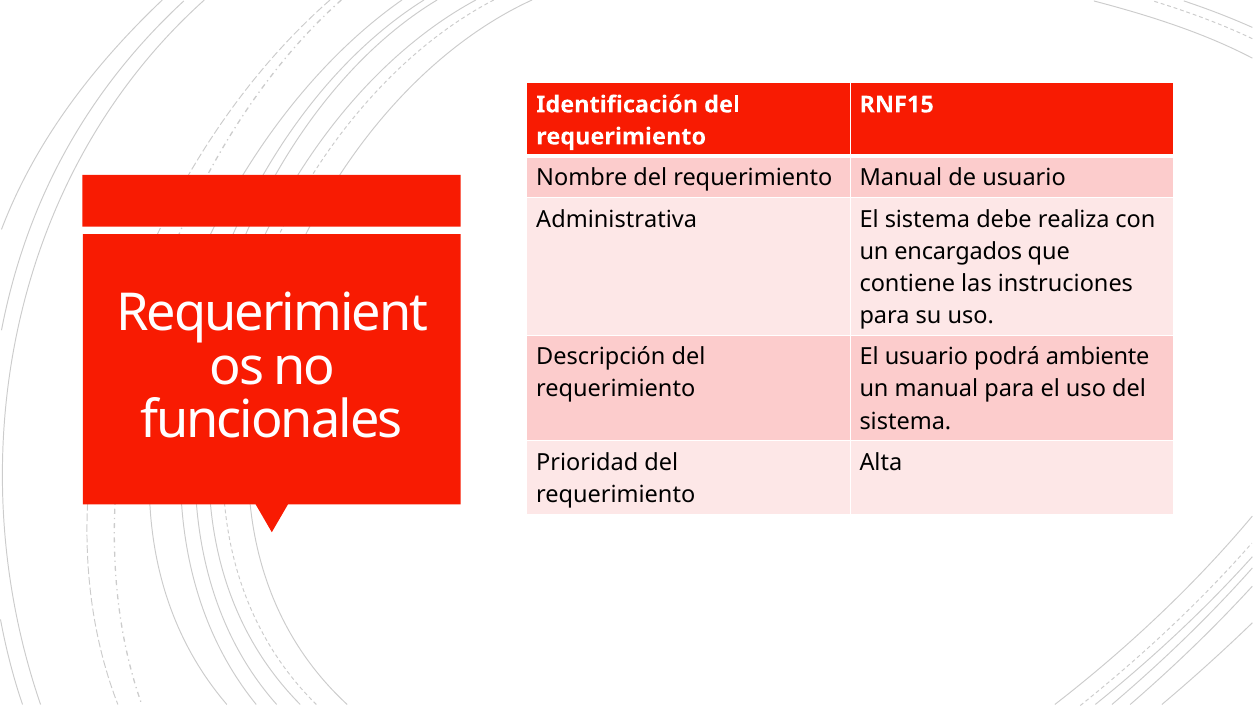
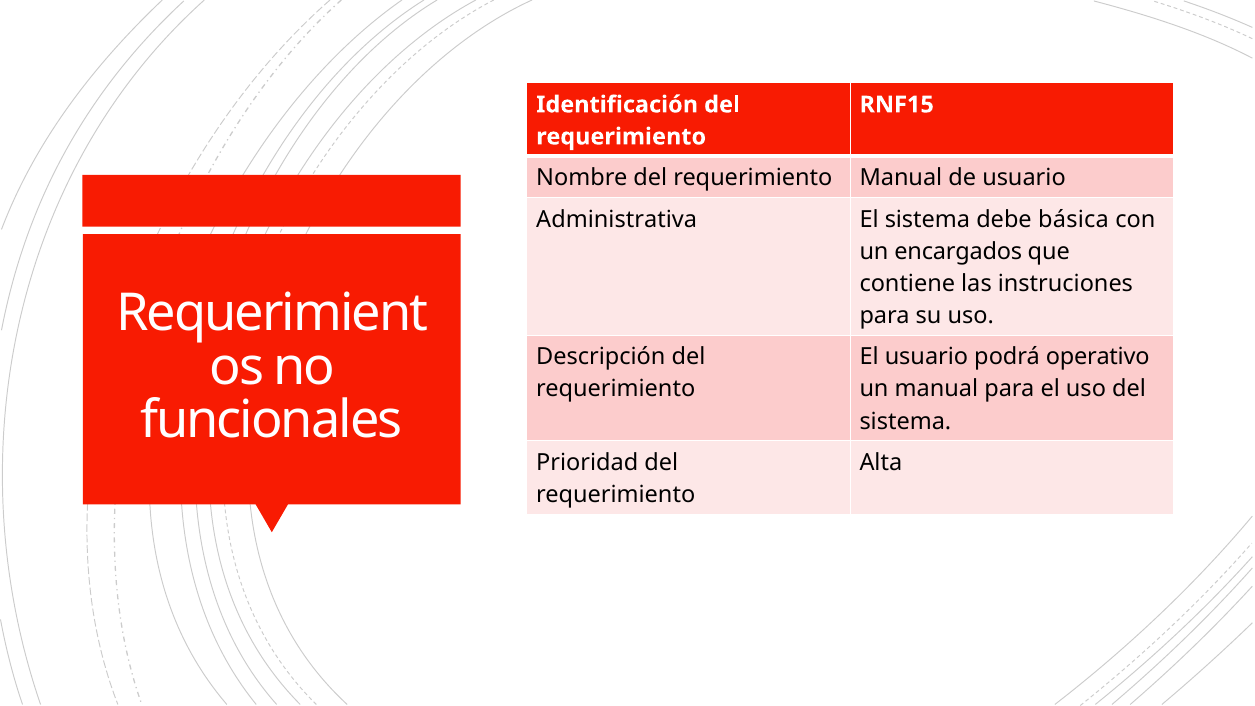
realiza: realiza -> básica (1073, 220)
ambiente: ambiente -> operativo (1098, 357)
